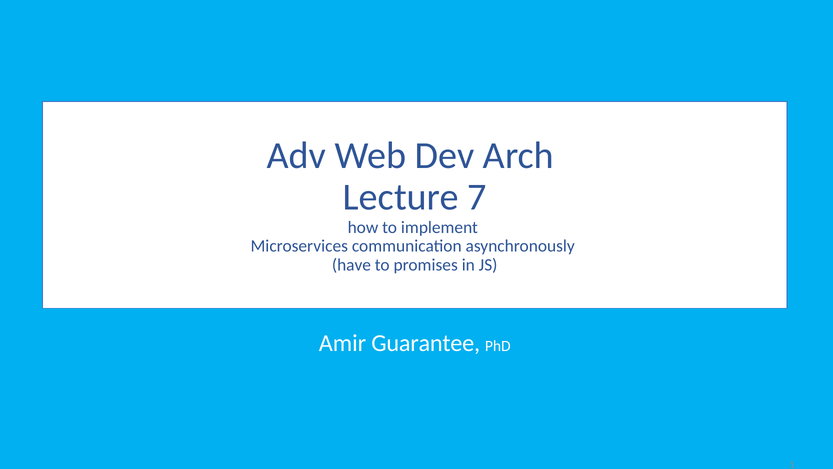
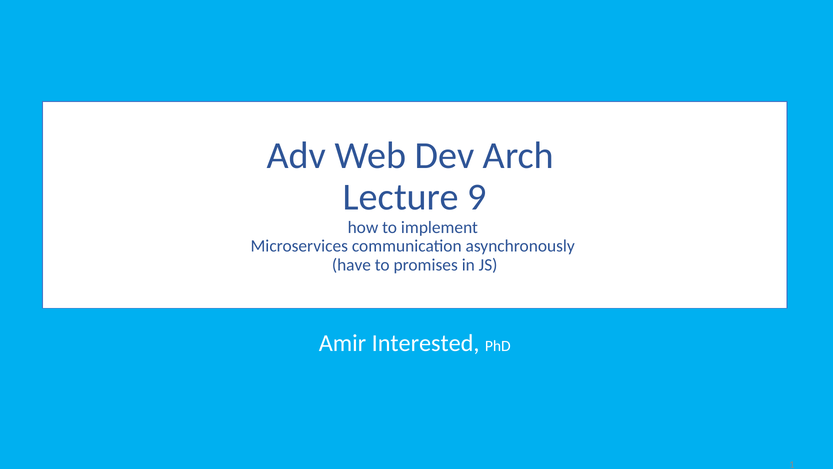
7: 7 -> 9 (477, 197)
Guarantee: Guarantee -> Interested (426, 343)
